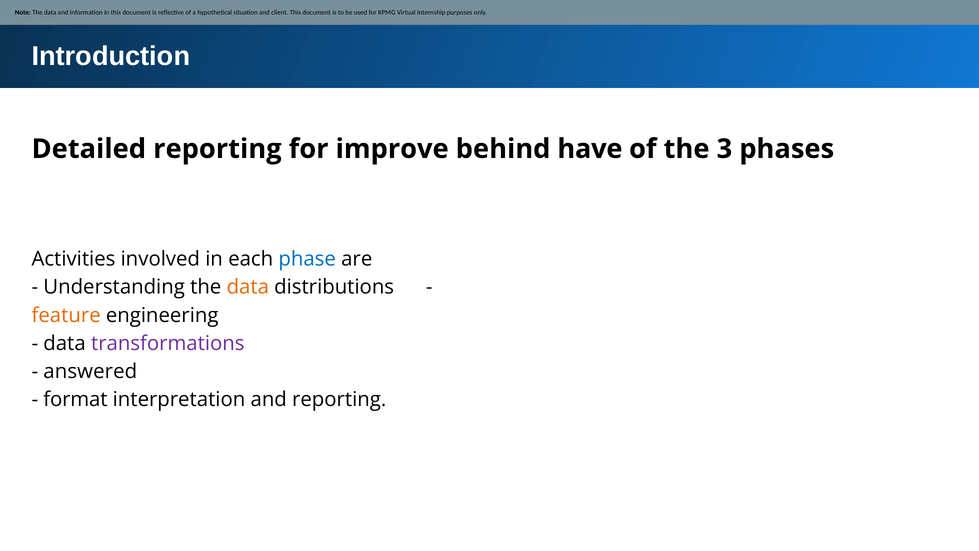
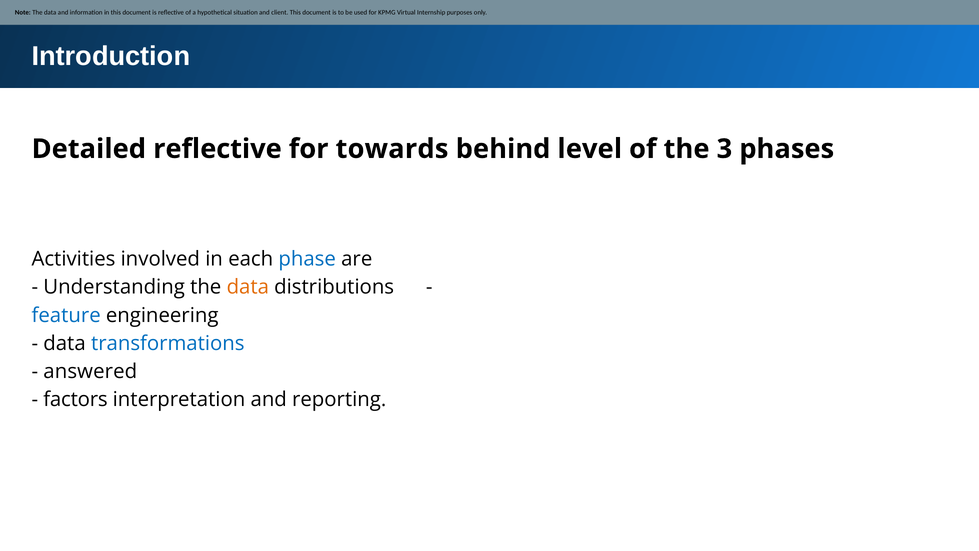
Detailed reporting: reporting -> reflective (217, 149)
improve: improve -> towards (392, 149)
have: have -> level (590, 149)
feature colour: orange -> blue (66, 315)
transformations colour: purple -> blue (168, 343)
format: format -> factors (75, 400)
